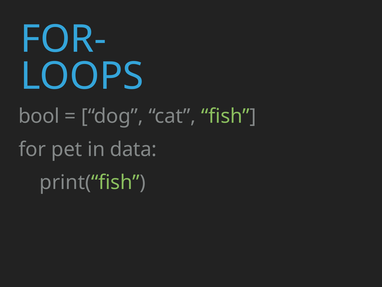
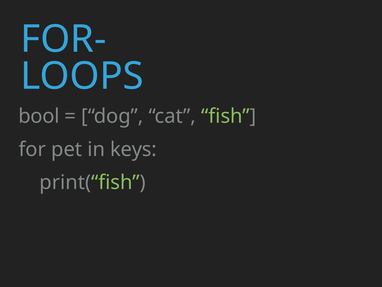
data: data -> keys (133, 149)
